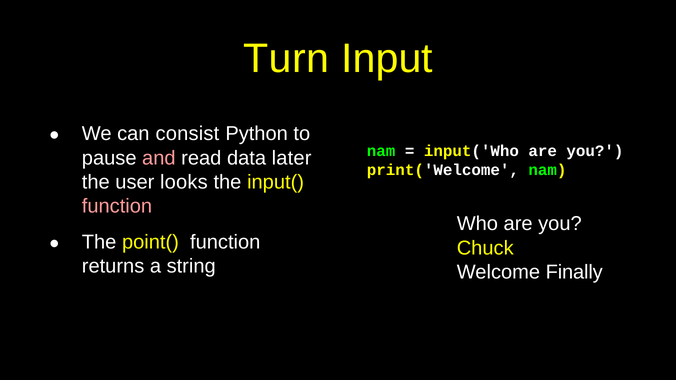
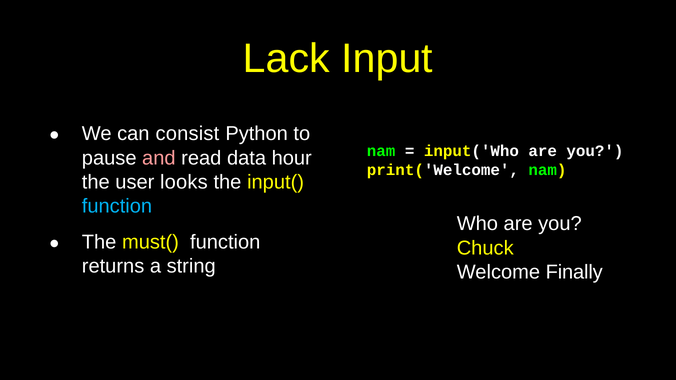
Turn: Turn -> Lack (286, 59)
later: later -> hour (292, 158)
function colour: pink -> light blue (117, 206)
point(: point( -> must( (150, 242)
